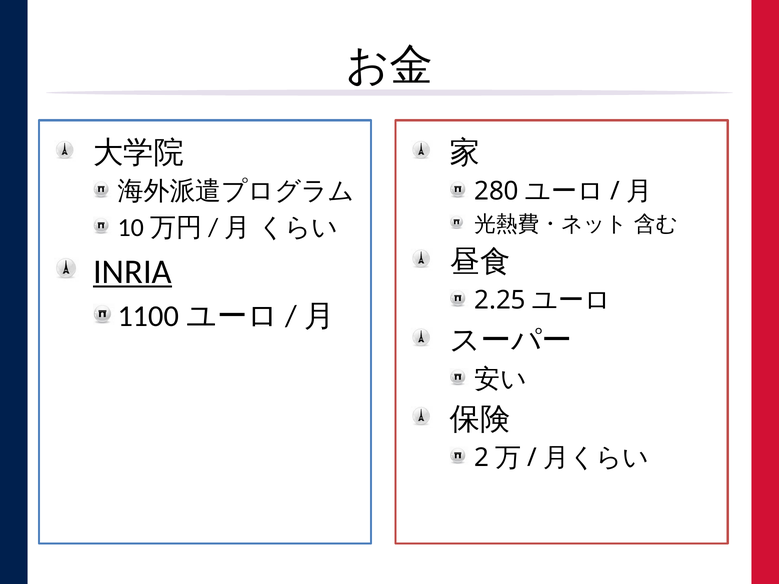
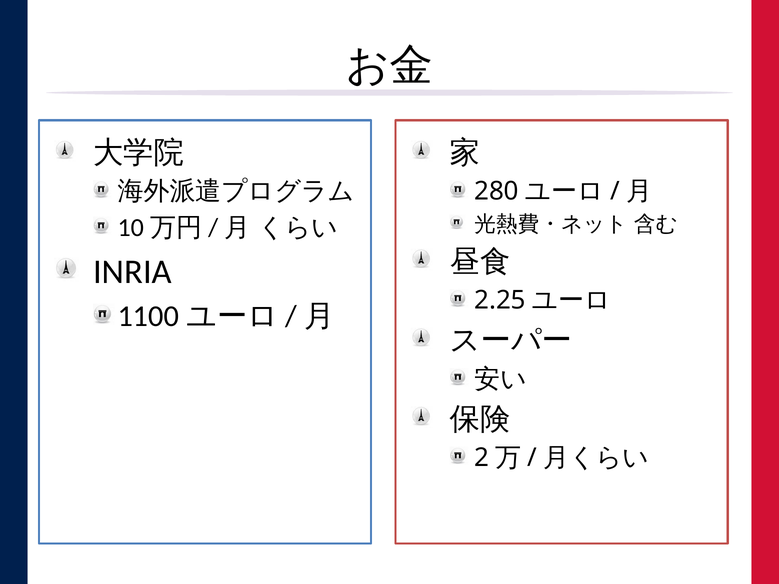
INRIA underline: present -> none (132, 272)
